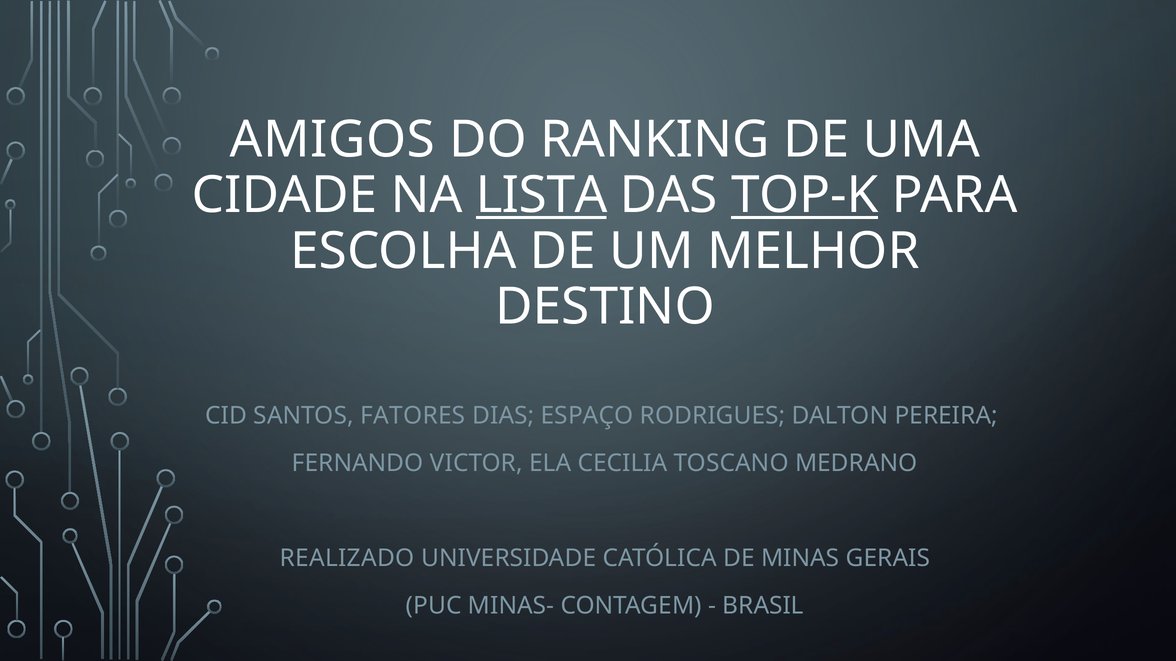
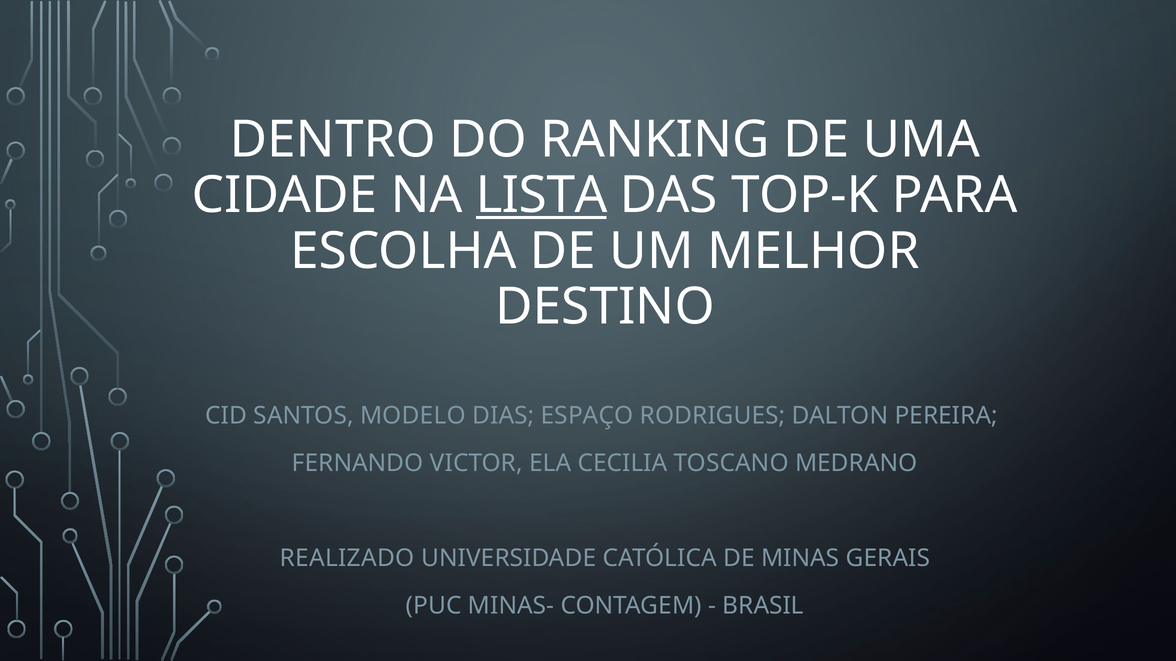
AMIGOS: AMIGOS -> DENTRO (333, 140)
TOP-K underline: present -> none (805, 196)
FATORES: FATORES -> MODELO (413, 416)
